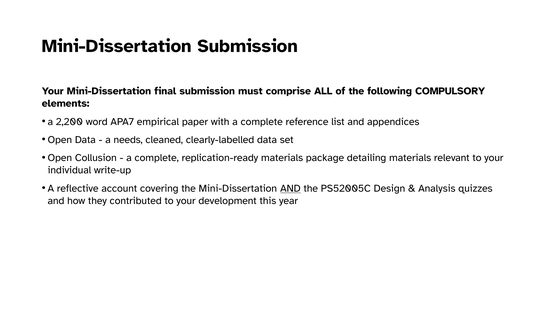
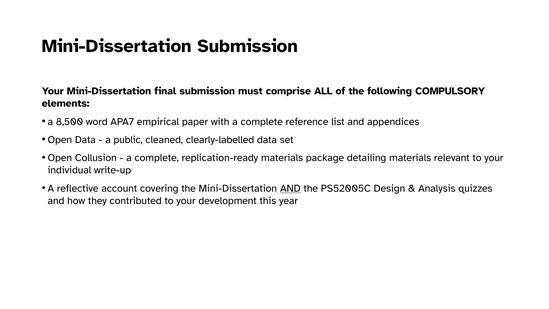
2,200: 2,200 -> 8,500 (69, 122)
needs: needs -> public (128, 140)
